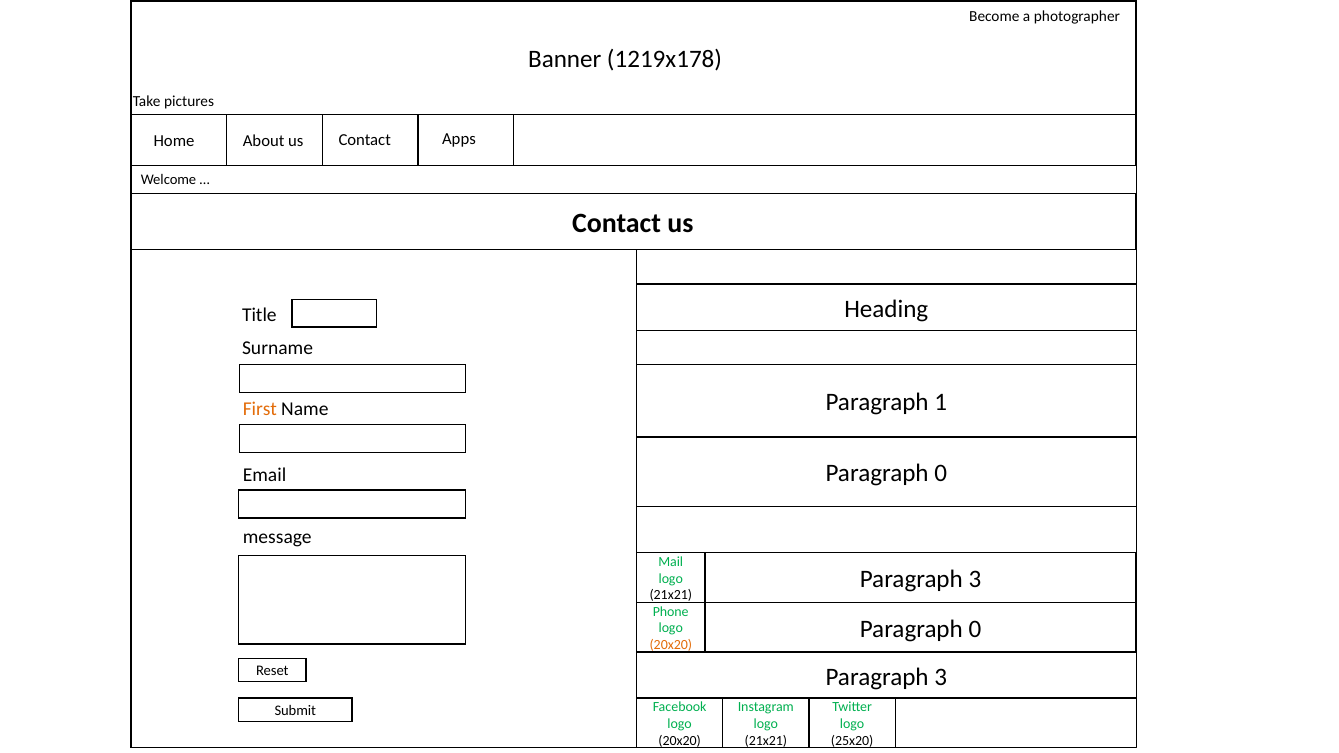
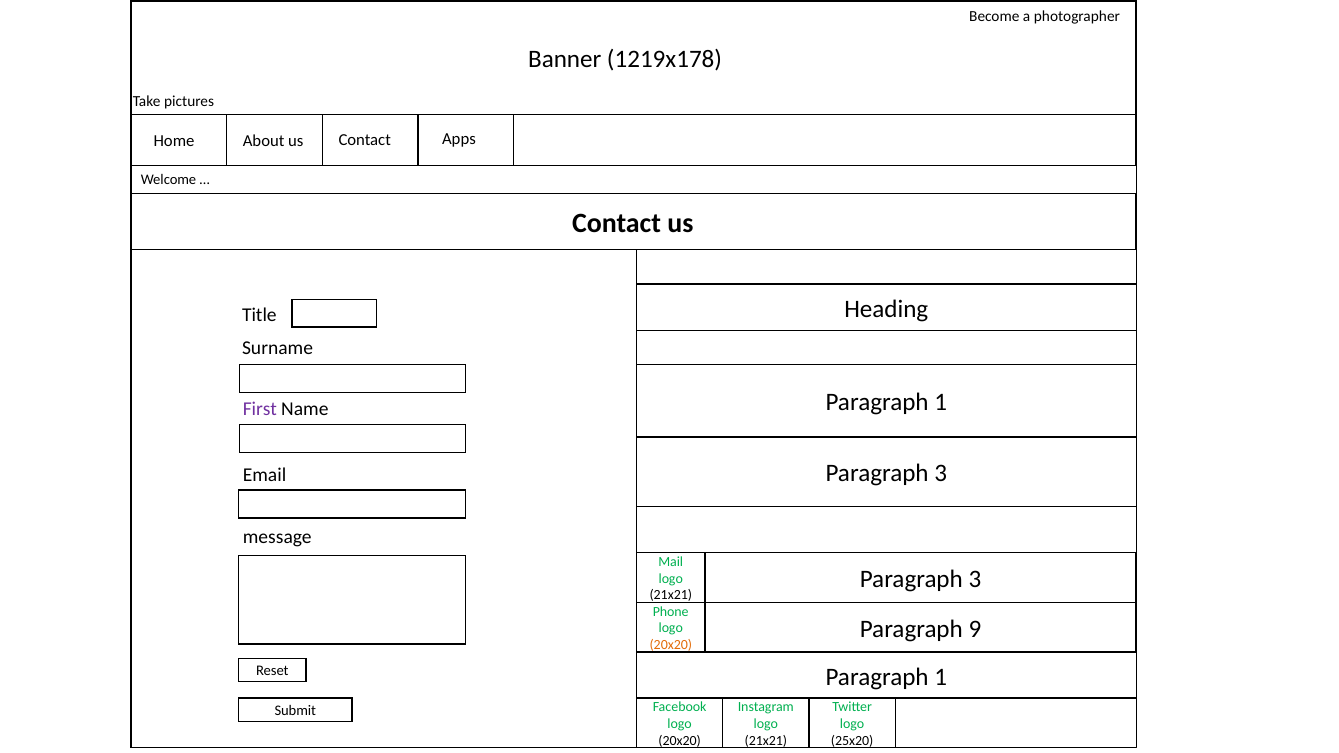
First colour: orange -> purple (260, 409)
0: 0 -> 3 (941, 474)
0: 0 -> 9 (975, 629)
3: 3 -> 1 (941, 677)
